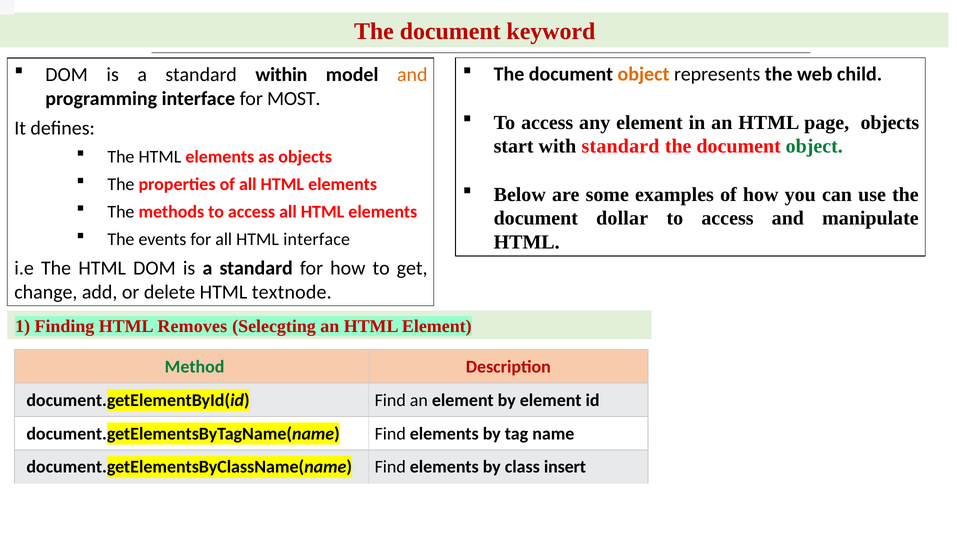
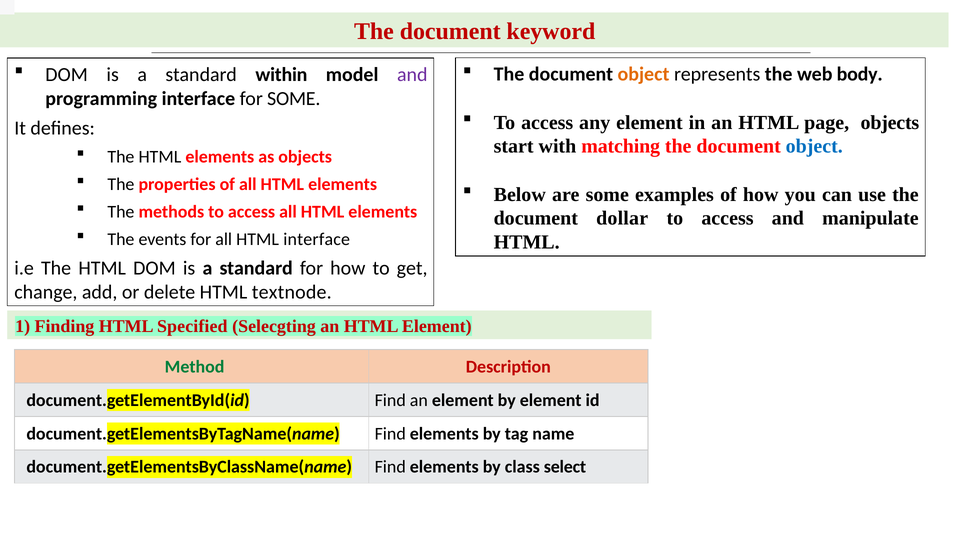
child: child -> body (860, 74)
and colour: orange -> purple (412, 75)
for MOST: MOST -> SOME (294, 98)
with standard: standard -> matching (621, 146)
object colour: green -> blue (814, 146)
Removes: Removes -> Specified (192, 326)
insert: insert -> select (565, 467)
